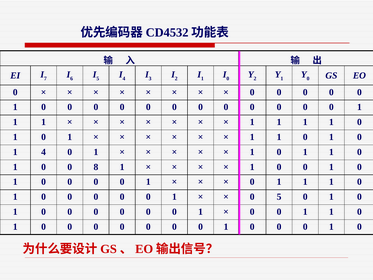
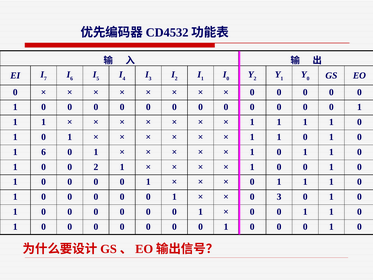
1 4: 4 -> 6 (44, 152)
0 8: 8 -> 2 (96, 167)
0 5: 5 -> 3 (279, 197)
